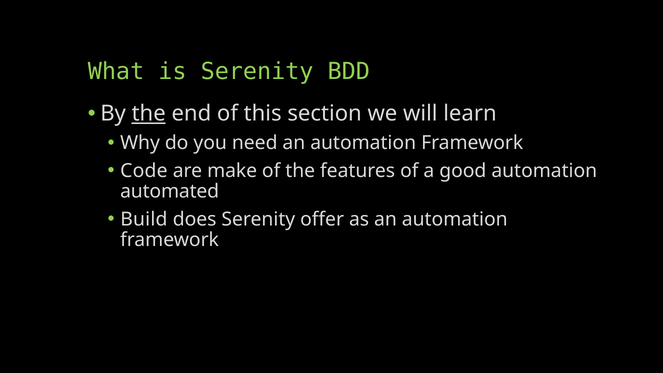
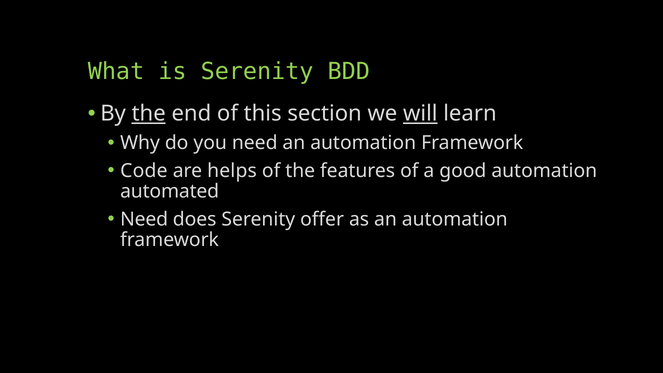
will underline: none -> present (420, 114)
make: make -> helps (232, 171)
Build: Build -> Need (144, 219)
